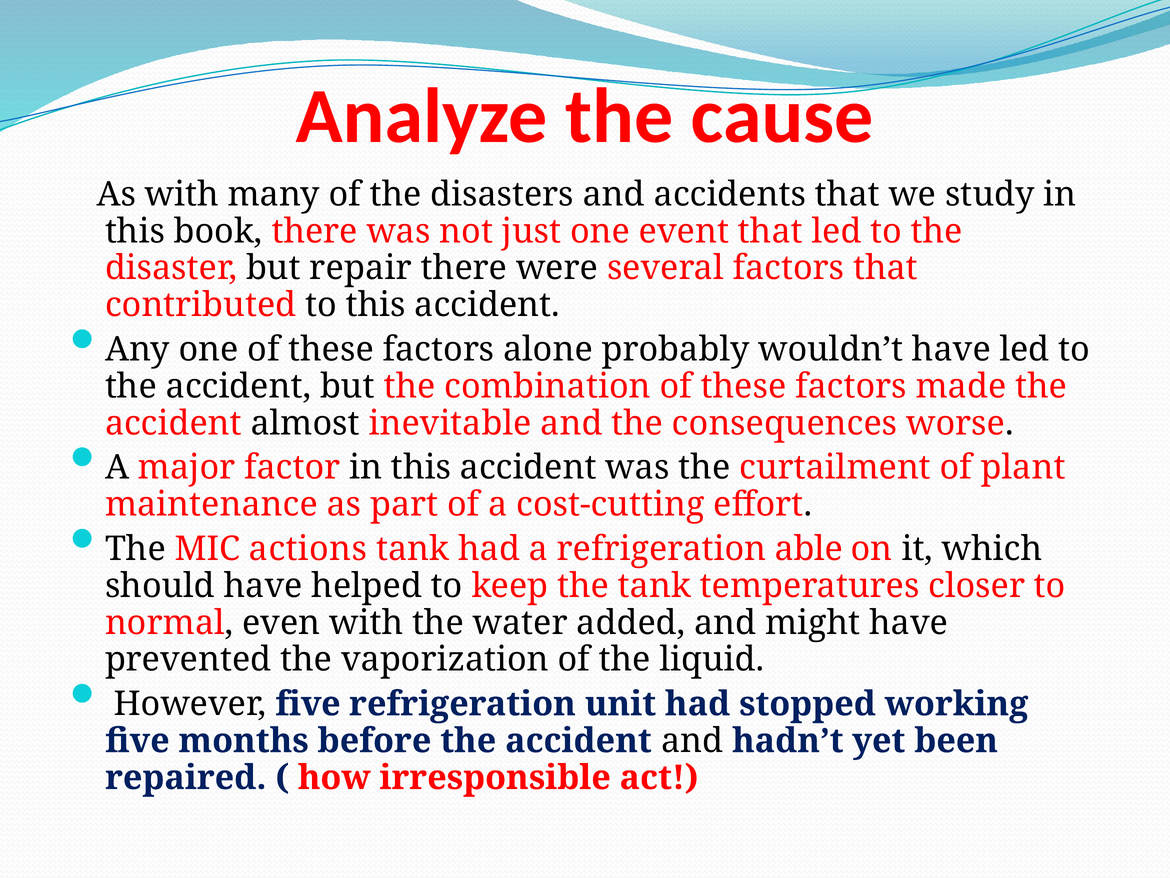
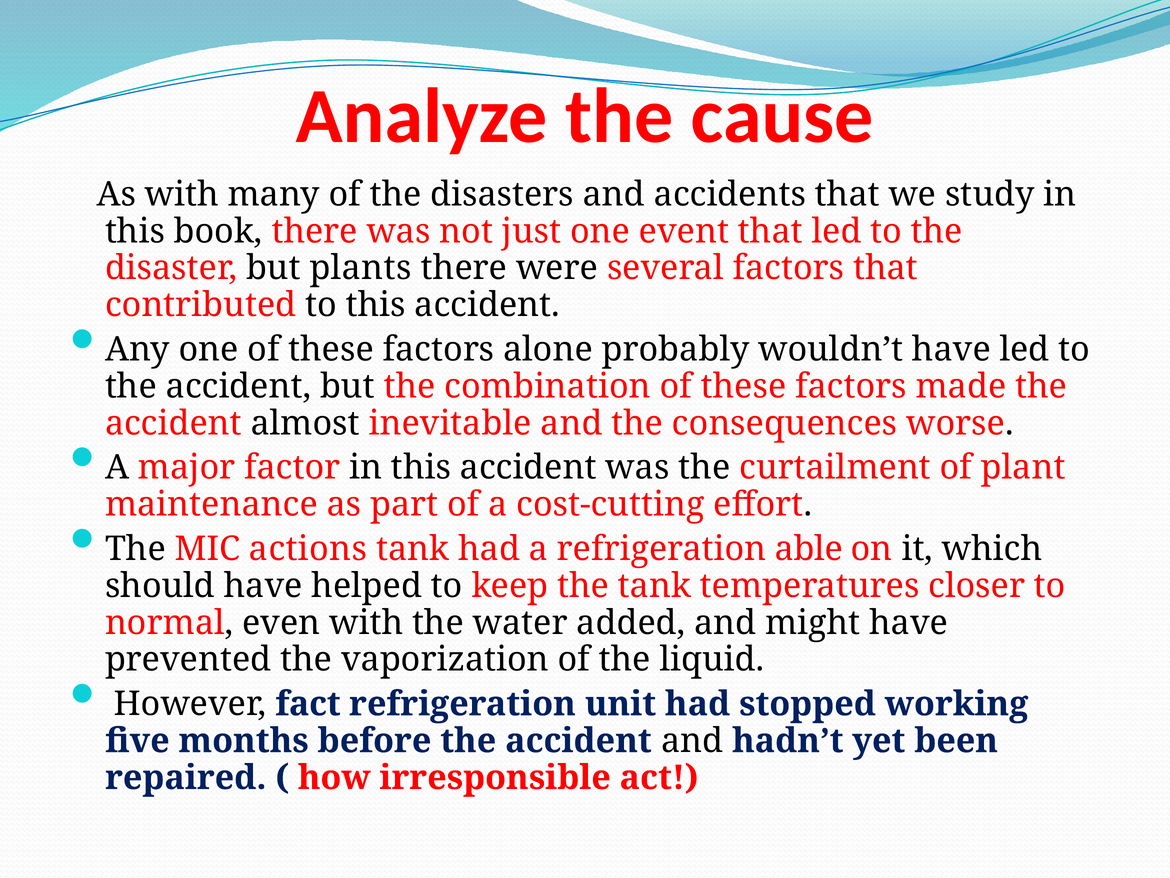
repair: repair -> plants (361, 268)
However five: five -> fact (308, 704)
